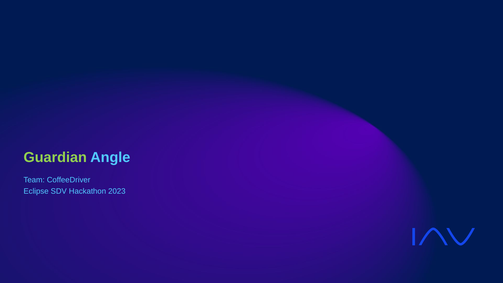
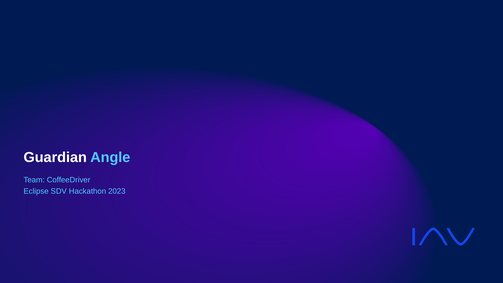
Guardian colour: light green -> white (55, 157)
